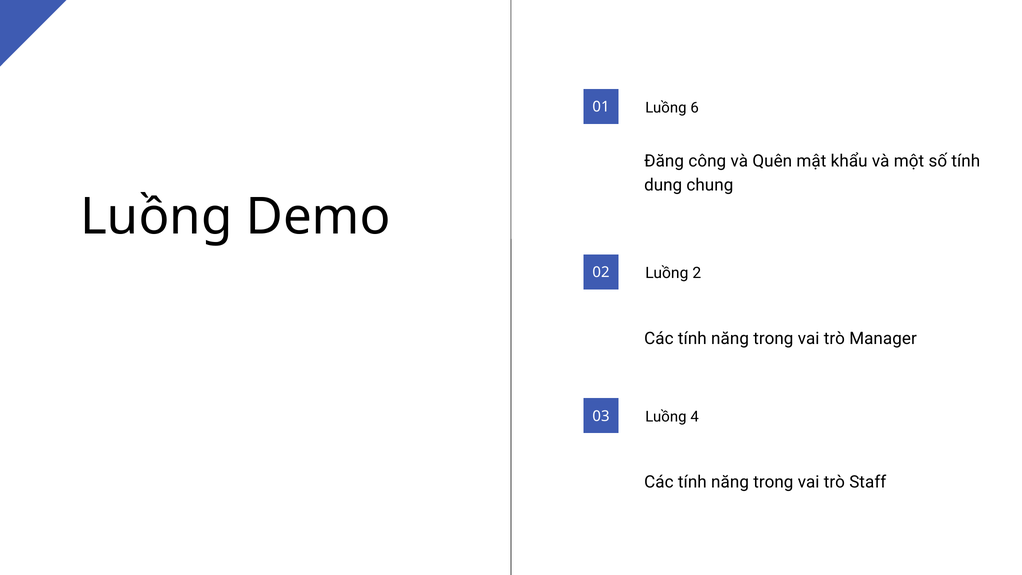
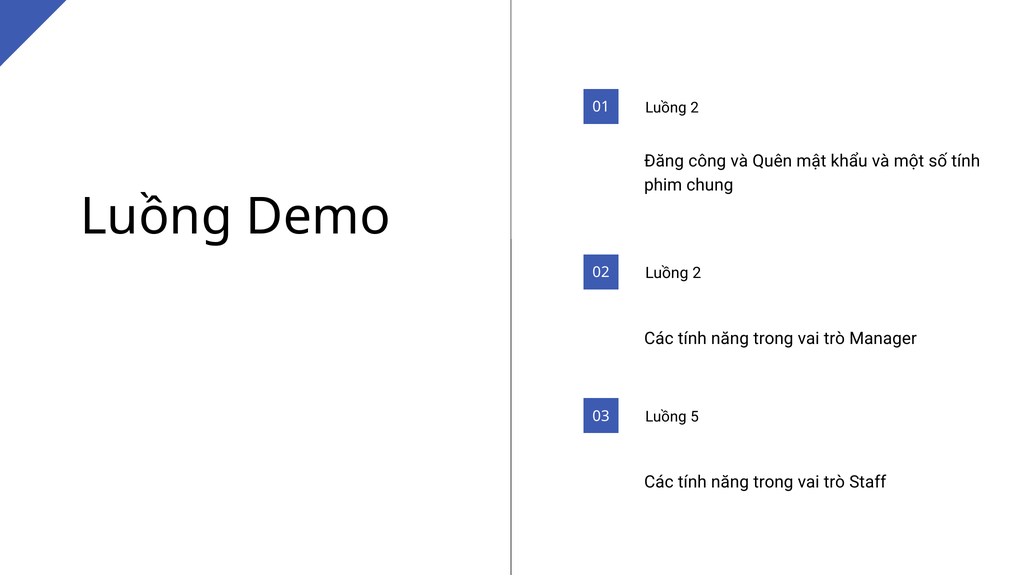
6: 6 -> 2 (695, 108)
dung: dung -> phim (663, 185)
4: 4 -> 5 (695, 417)
